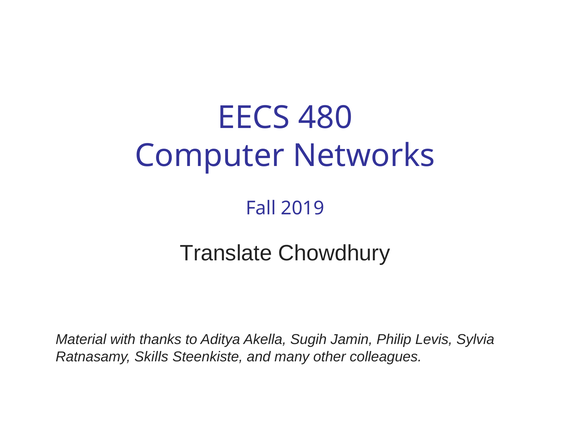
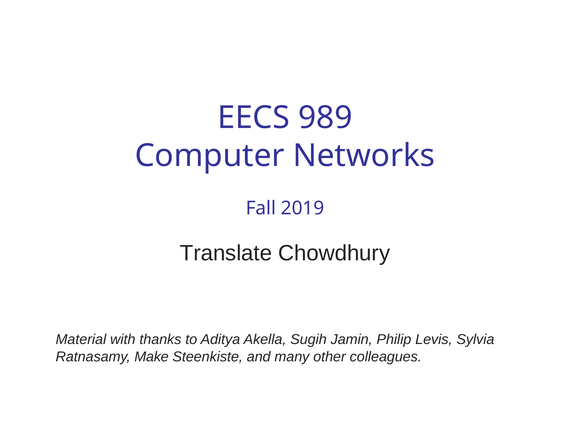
480: 480 -> 989 (325, 118)
Skills: Skills -> Make (152, 356)
